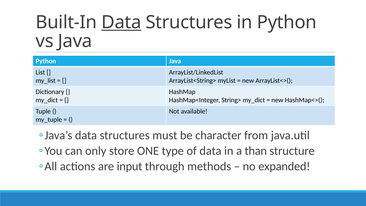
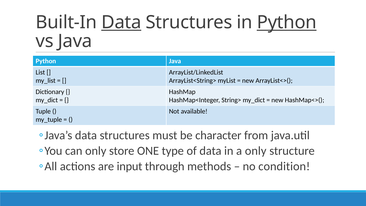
Python underline: none -> present (287, 22)
a than: than -> only (256, 151)
expanded: expanded -> condition (284, 166)
